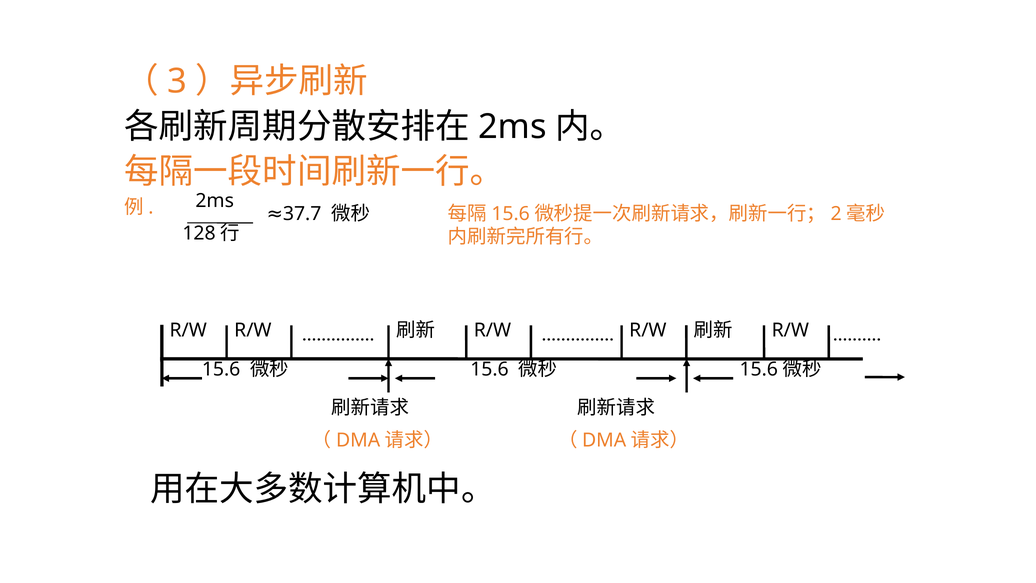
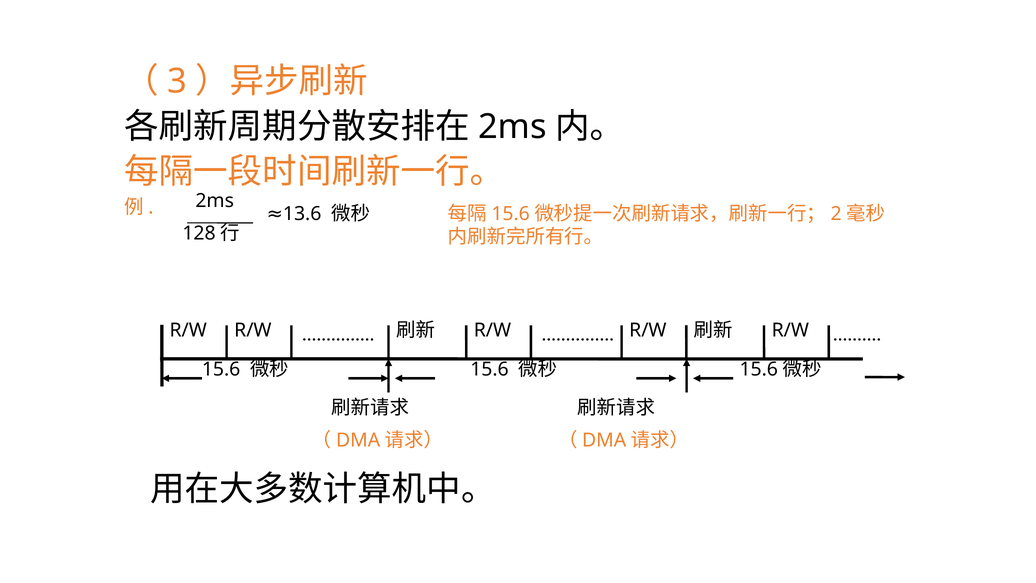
37.7: 37.7 -> 13.6 (302, 214)
